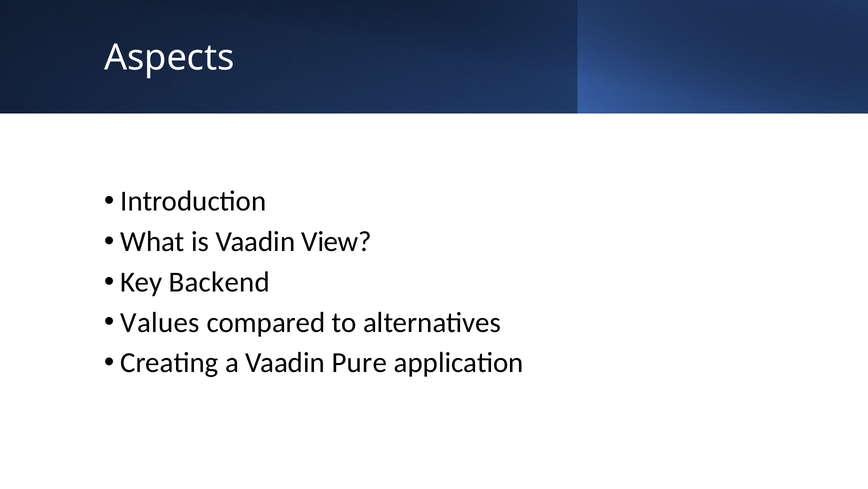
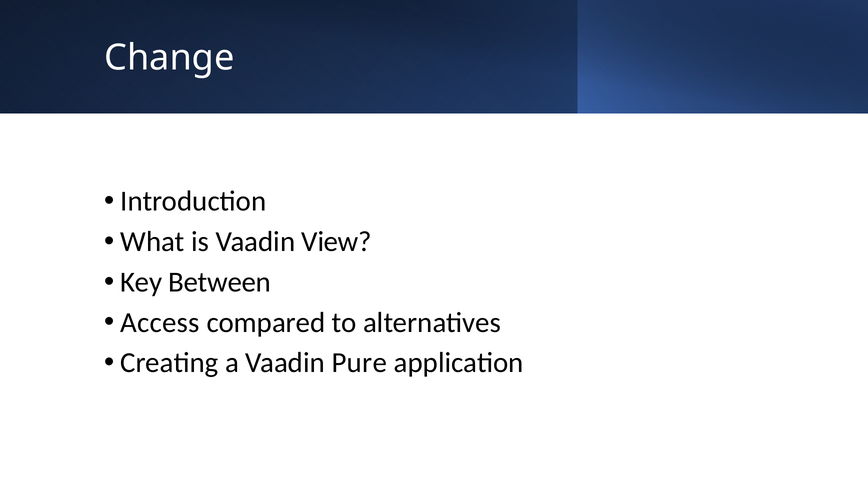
Aspects: Aspects -> Change (169, 57)
Backend: Backend -> Between (220, 282)
Values: Values -> Access (160, 322)
